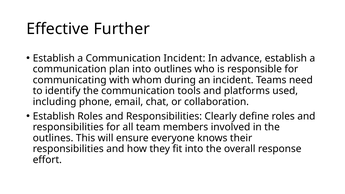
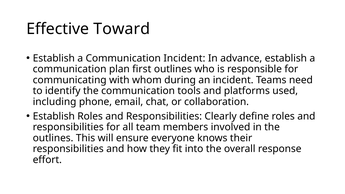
Further: Further -> Toward (122, 29)
plan into: into -> first (142, 69)
